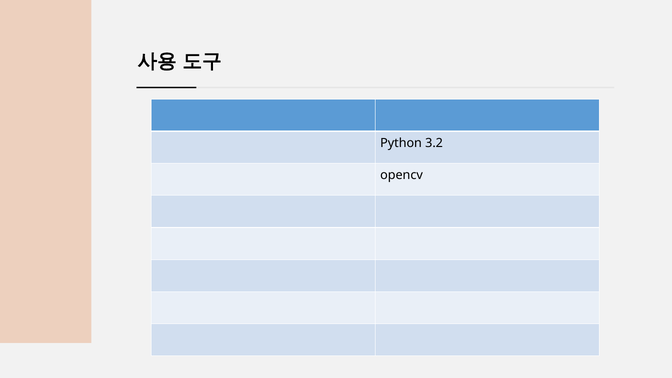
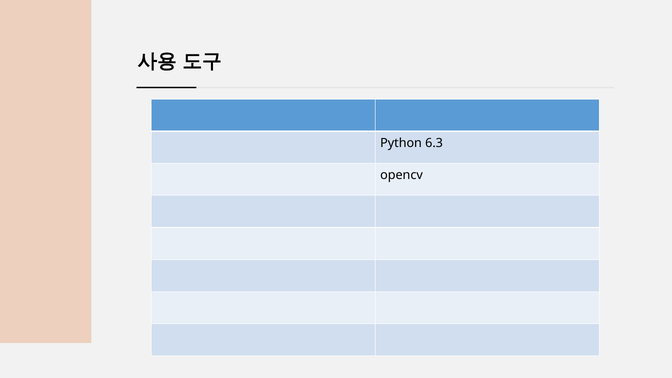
3.2: 3.2 -> 6.3 (434, 143)
